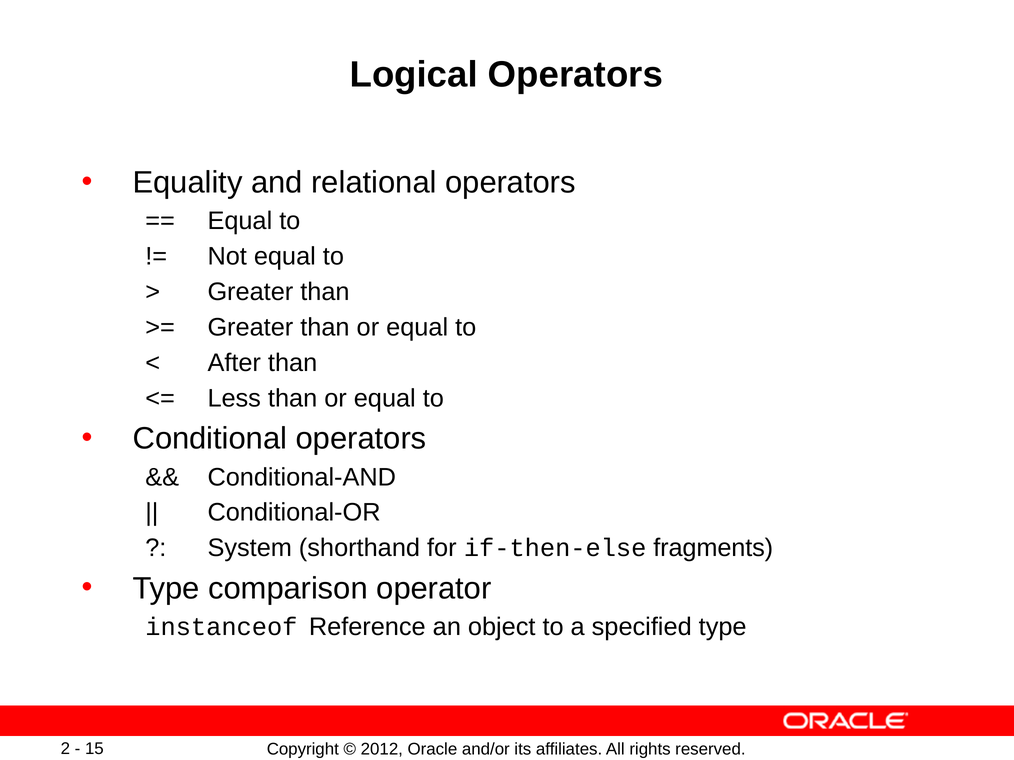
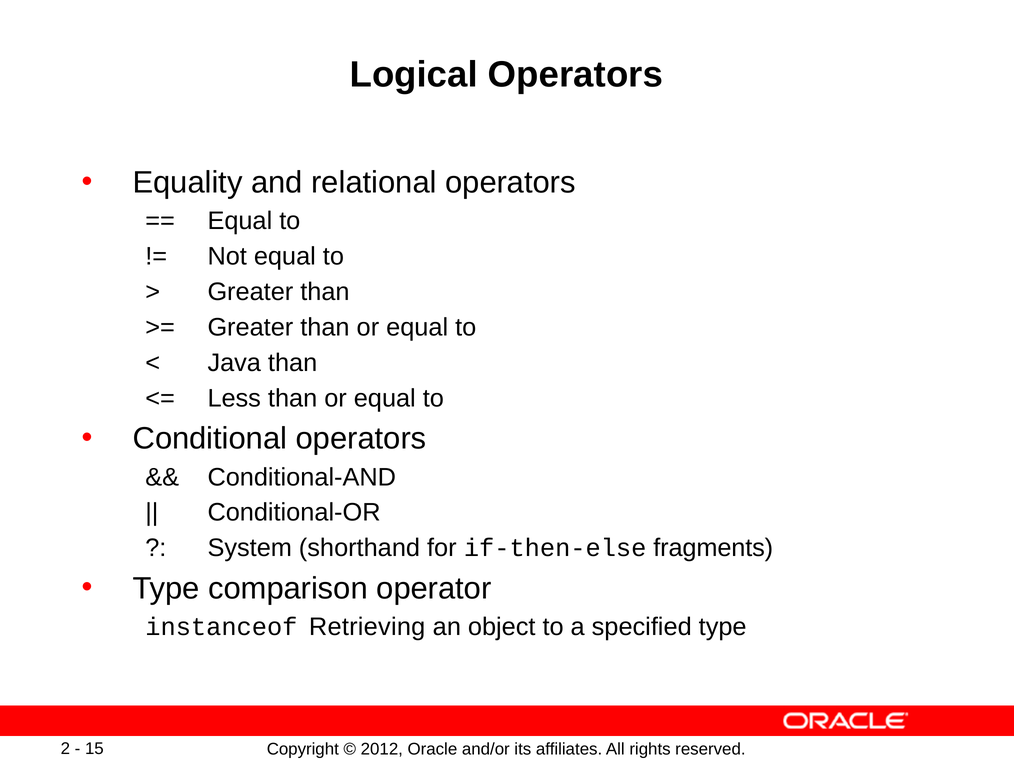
After: After -> Java (234, 363)
Reference: Reference -> Retrieving (367, 627)
